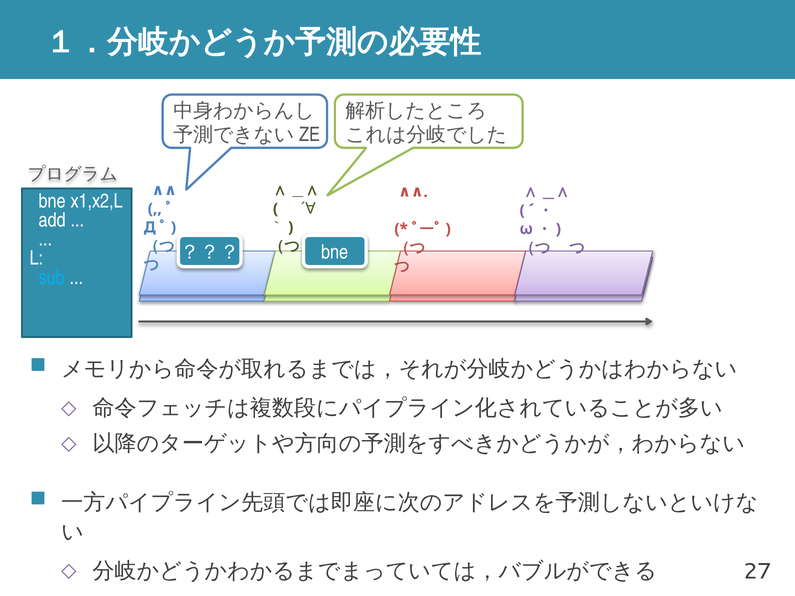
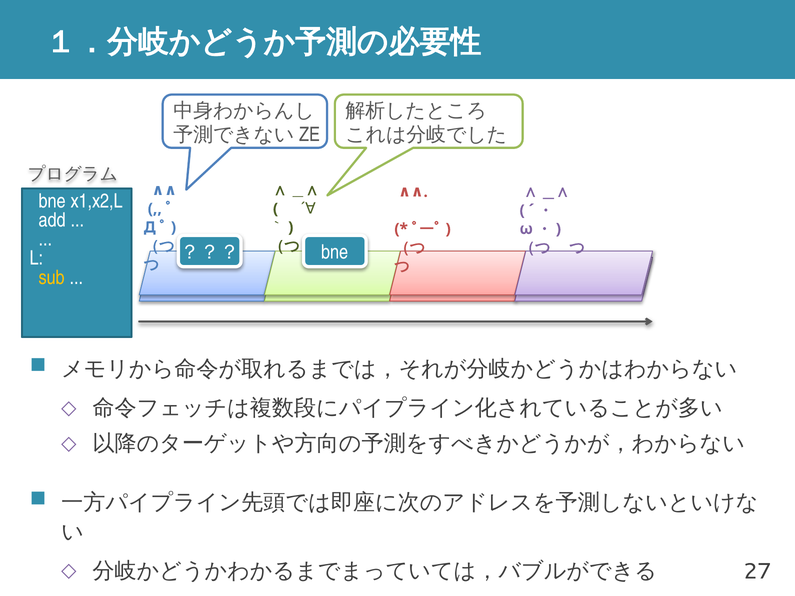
sub colour: light blue -> yellow (52, 278)
